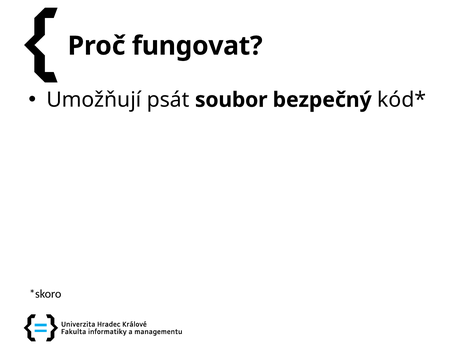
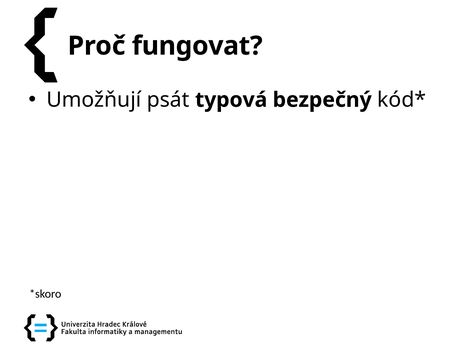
soubor: soubor -> typová (231, 100)
